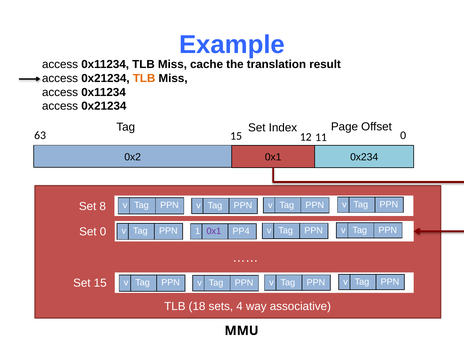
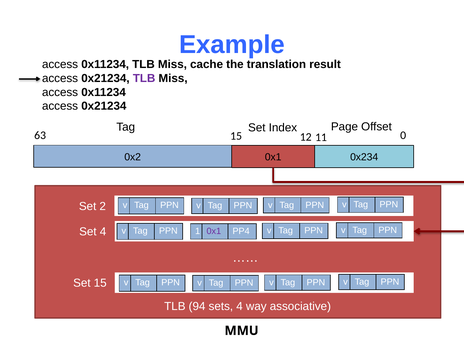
TLB colour: orange -> purple (144, 78)
8: 8 -> 2 (103, 206)
Set 0: 0 -> 4 (103, 232)
18: 18 -> 94 (197, 306)
